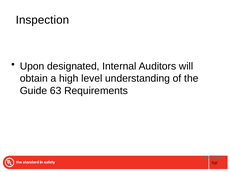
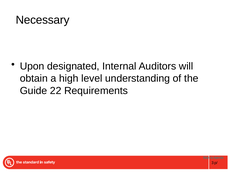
Inspection: Inspection -> Necessary (43, 20)
63: 63 -> 22 (56, 91)
